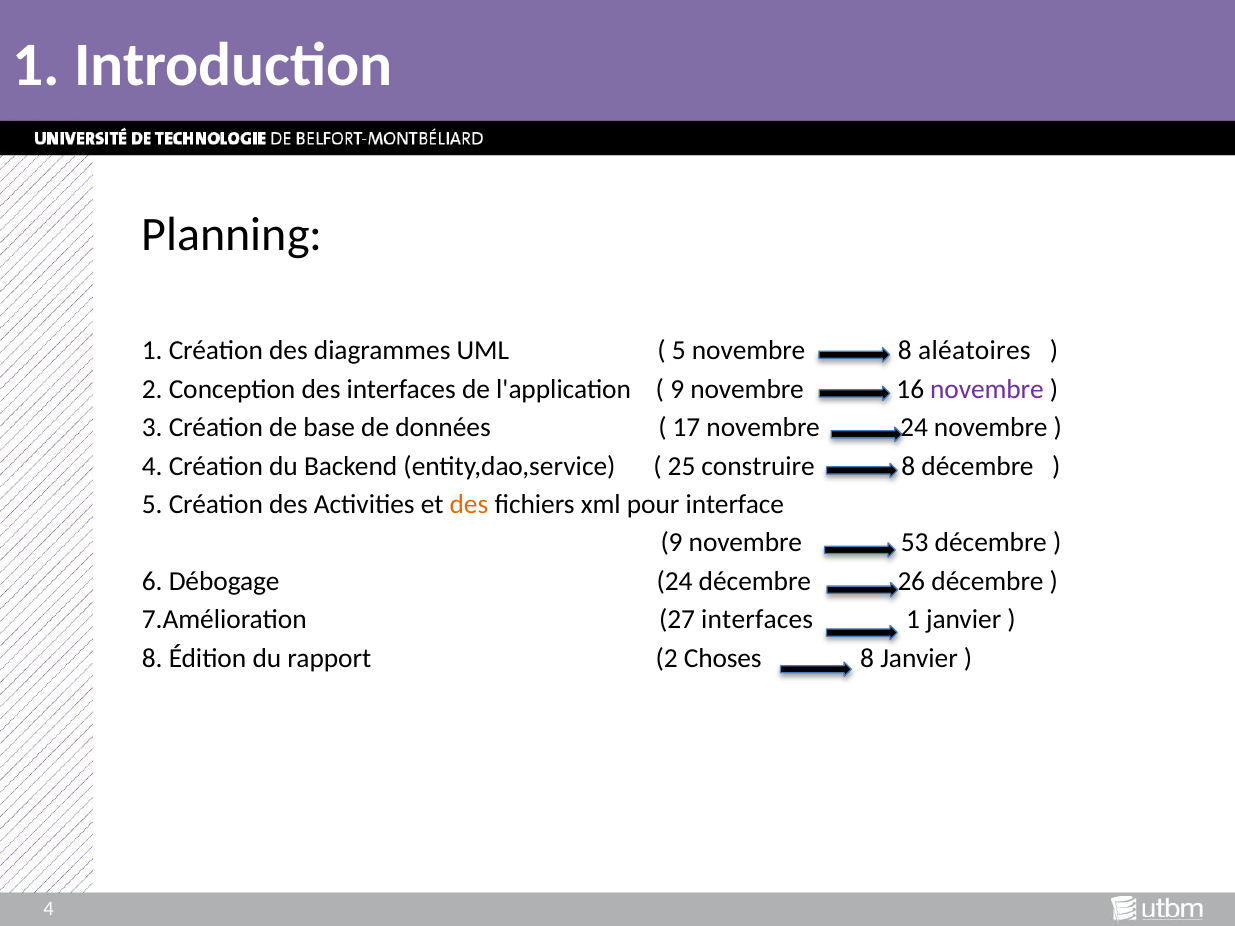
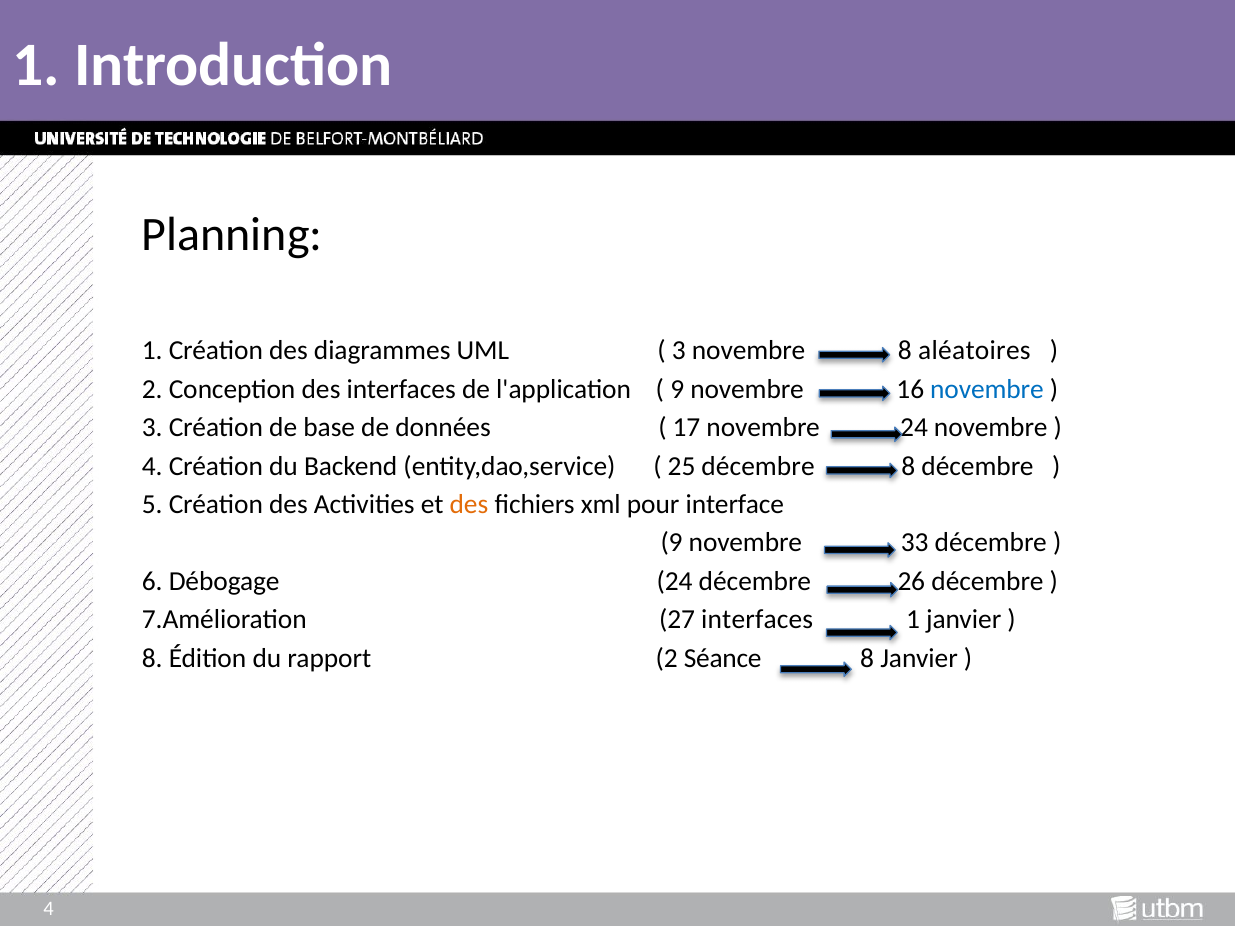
5: 5 -> 3 (679, 351)
novembre colour: purple -> blue (987, 389)
25 construire: construire -> décembre (758, 466)
53: 53 -> 33 (915, 543)
Choses: Choses -> Séance (723, 658)
